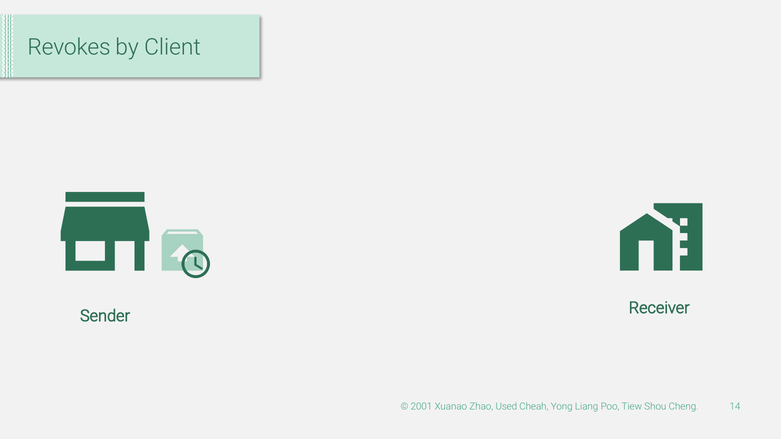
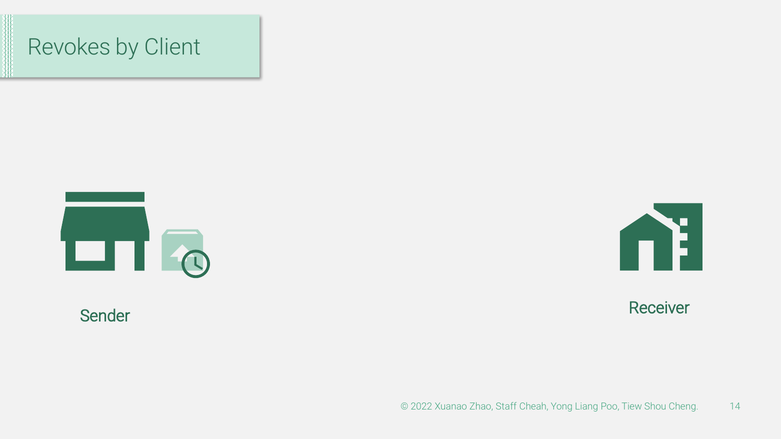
2001: 2001 -> 2022 (421, 407)
Used: Used -> Staff (506, 407)
